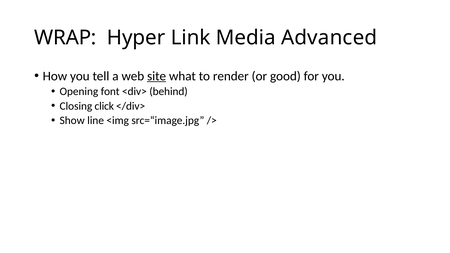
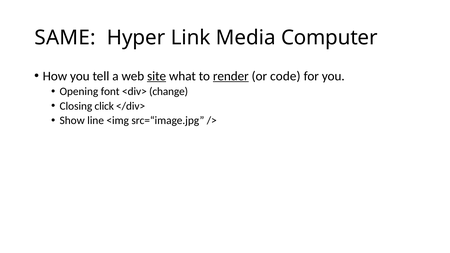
WRAP: WRAP -> SAME (65, 38)
Advanced: Advanced -> Computer (329, 38)
render underline: none -> present (231, 76)
good: good -> code (285, 76)
behind: behind -> change (169, 92)
